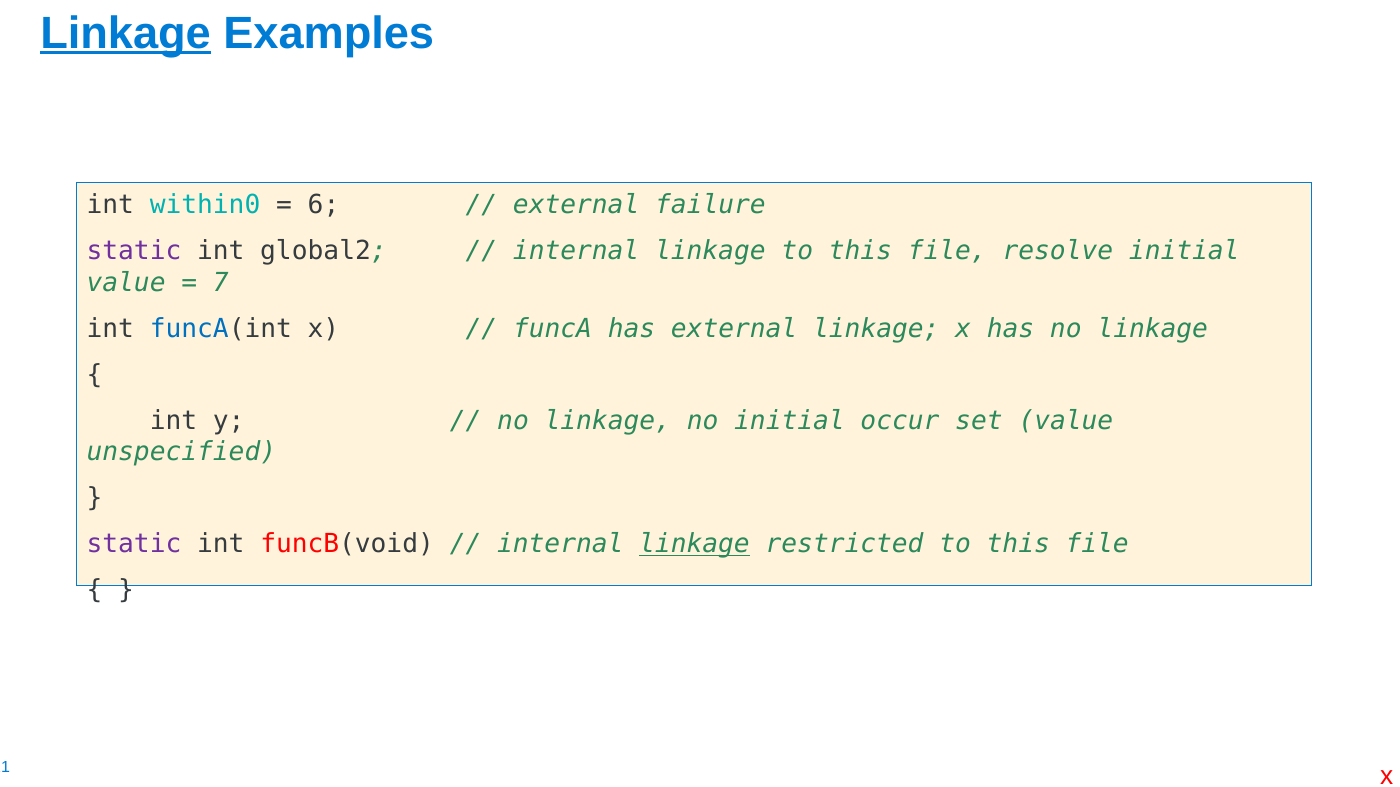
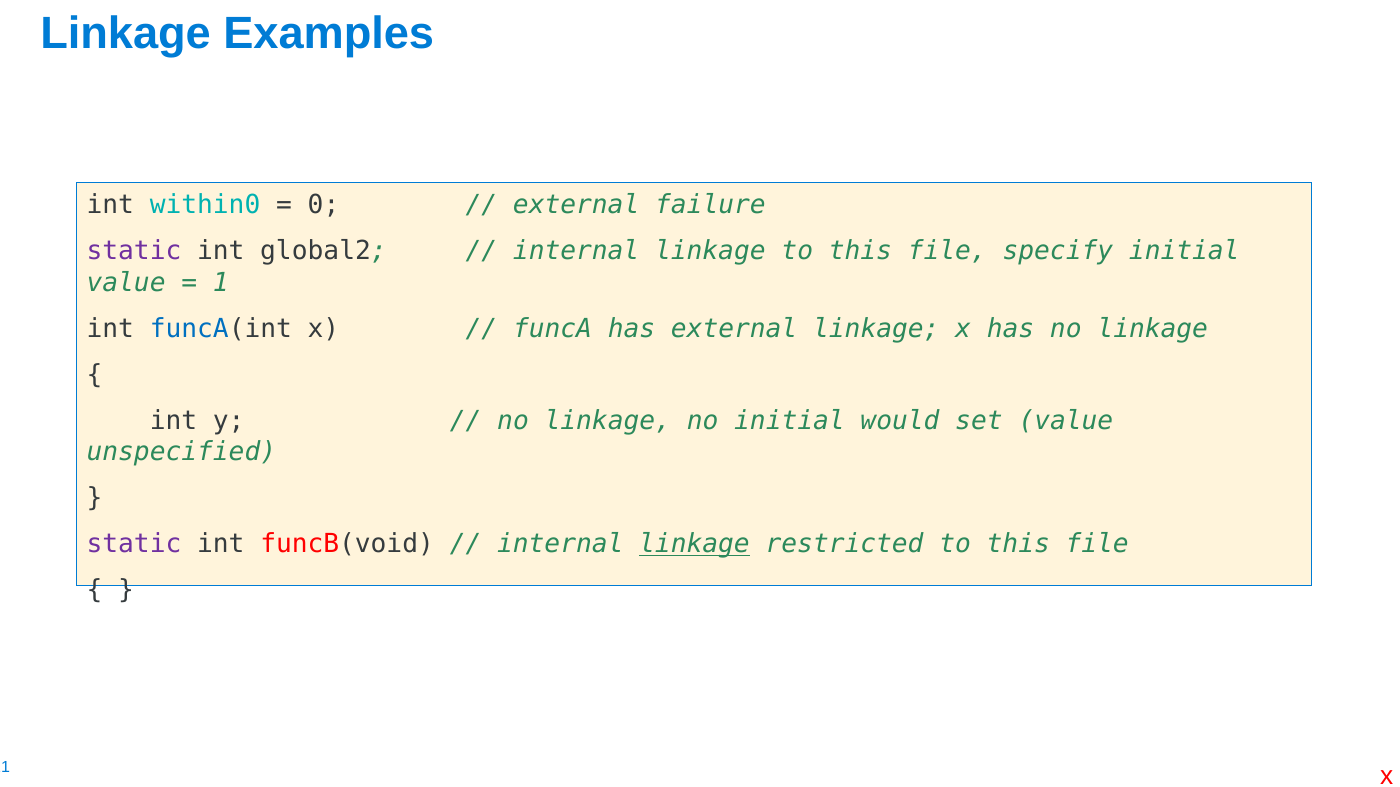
Linkage underline: present -> none (126, 33)
6: 6 -> 0 (324, 205)
resolve: resolve -> specify (1058, 251)
7: 7 -> 1 (221, 283)
occur: occur -> would (900, 421)
